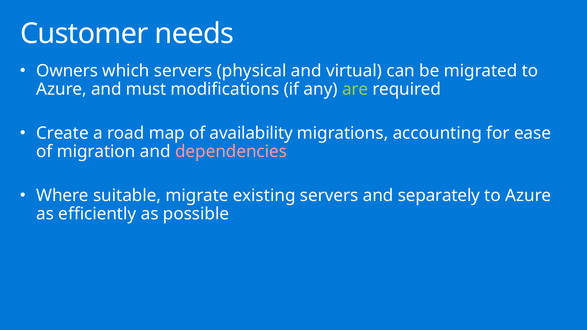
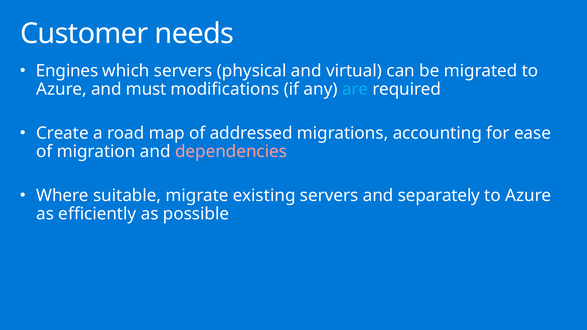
Owners: Owners -> Engines (67, 71)
are colour: light green -> light blue (355, 89)
availability: availability -> addressed (251, 133)
